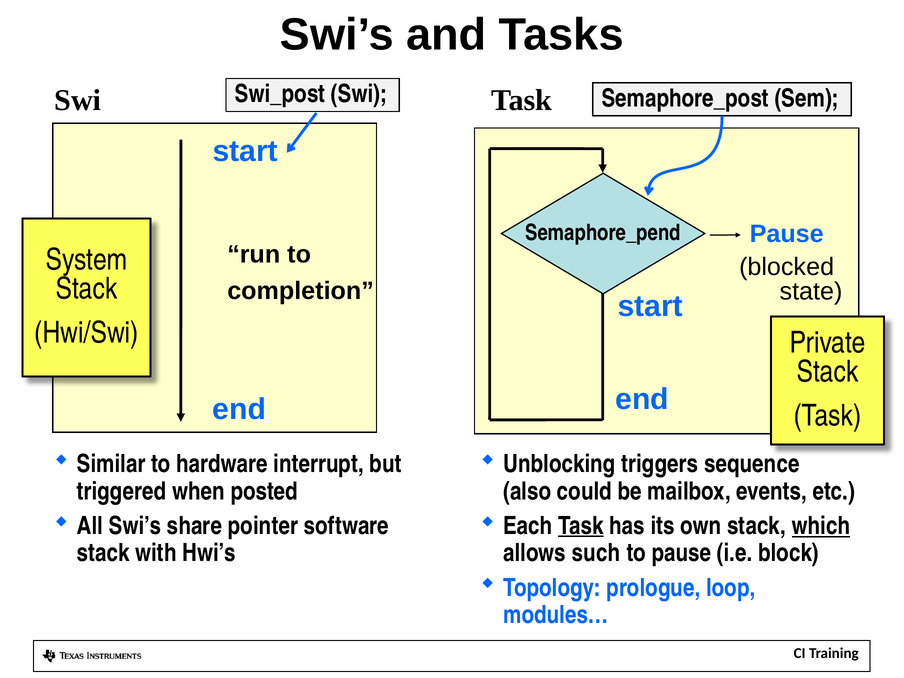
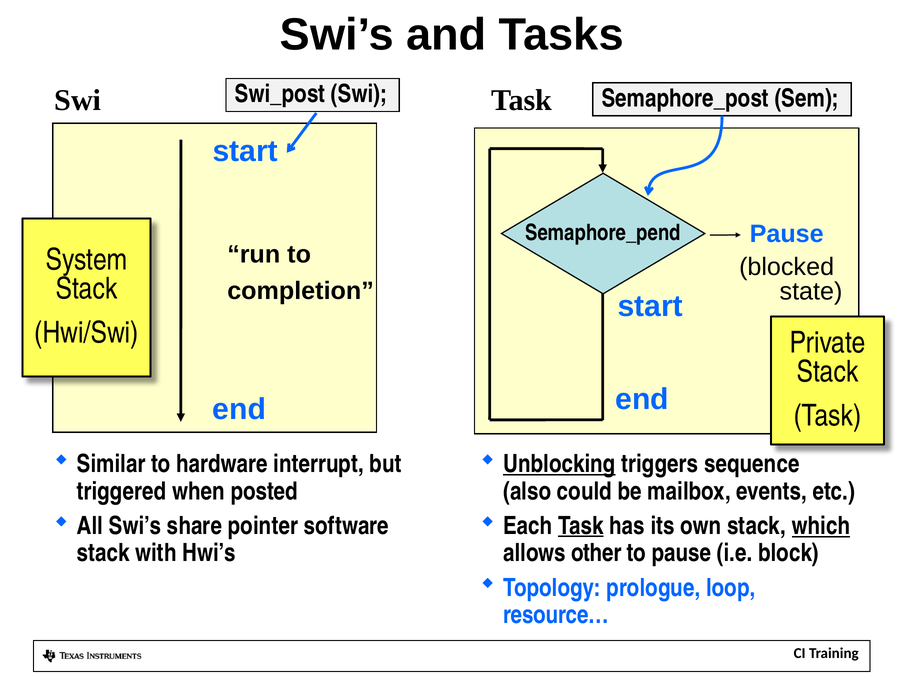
Unblocking underline: none -> present (559, 464)
such: such -> other (596, 553)
modules…: modules… -> resource… (556, 615)
